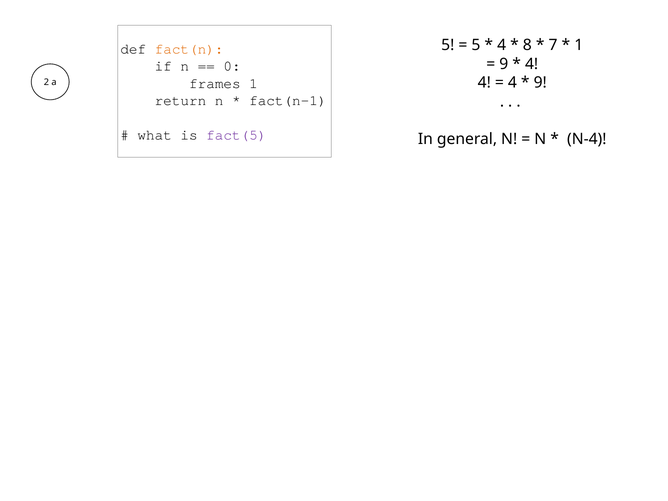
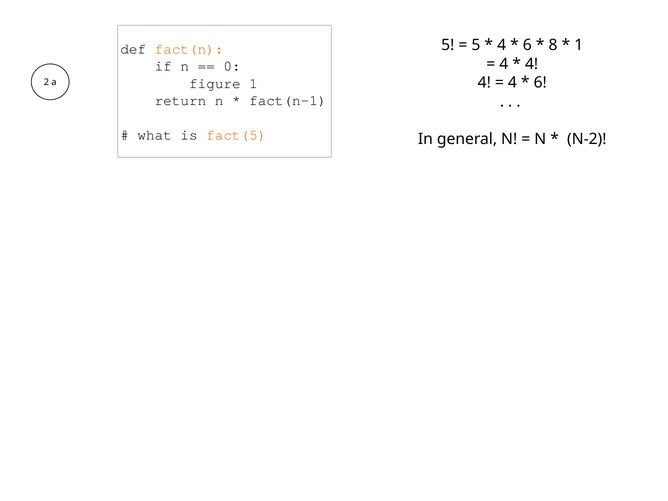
8: 8 -> 6 (527, 45)
7: 7 -> 8 (553, 45)
9: 9 -> 4 (504, 64)
frames: frames -> figure (215, 83)
9: 9 -> 6 (540, 83)
fact(5 colour: purple -> orange (236, 135)
N-4: N-4 -> N-2 (587, 139)
